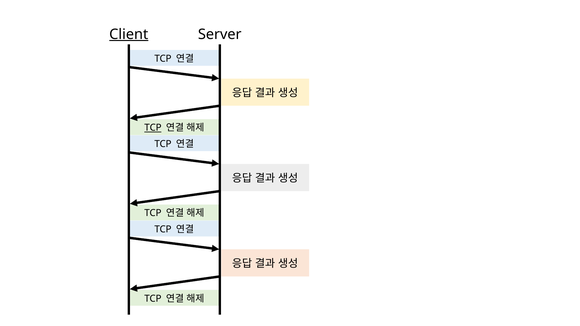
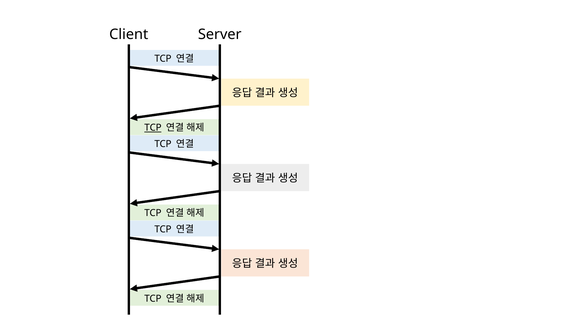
Client underline: present -> none (129, 34)
